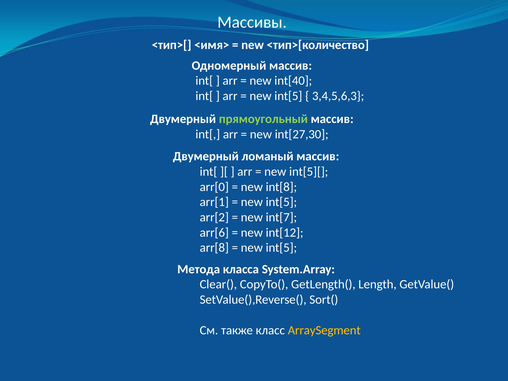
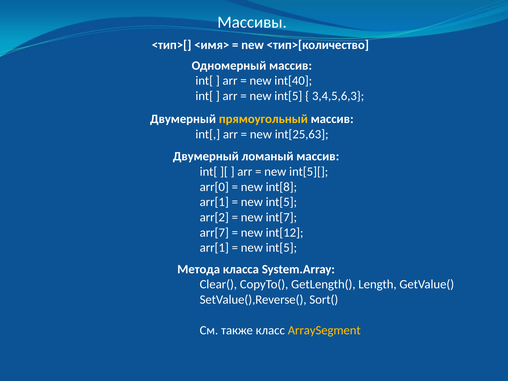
прямоугольный colour: light green -> yellow (263, 119)
int[27,30: int[27,30 -> int[25,63 (302, 134)
arr[6: arr[6 -> arr[7 (214, 233)
arr[8: arr[8 -> arr[1 (214, 248)
